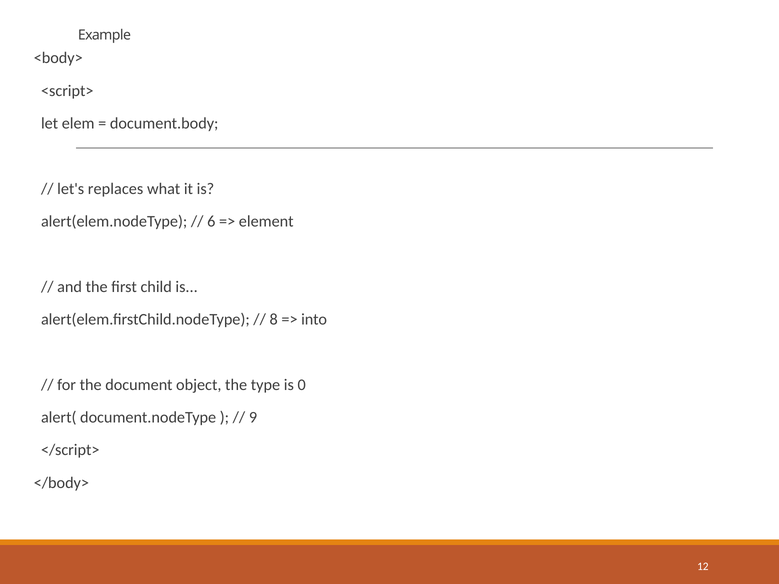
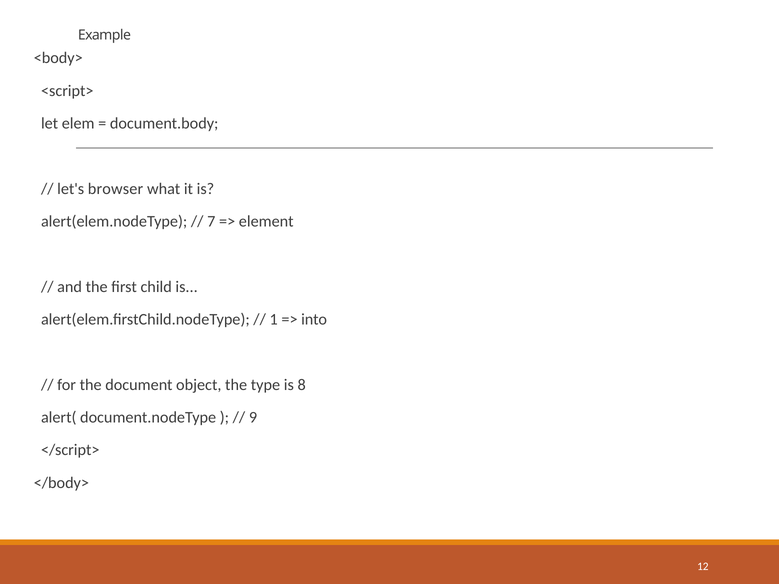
replaces: replaces -> browser (116, 189)
6: 6 -> 7 (211, 221)
8: 8 -> 1 (274, 319)
0: 0 -> 8 (302, 385)
